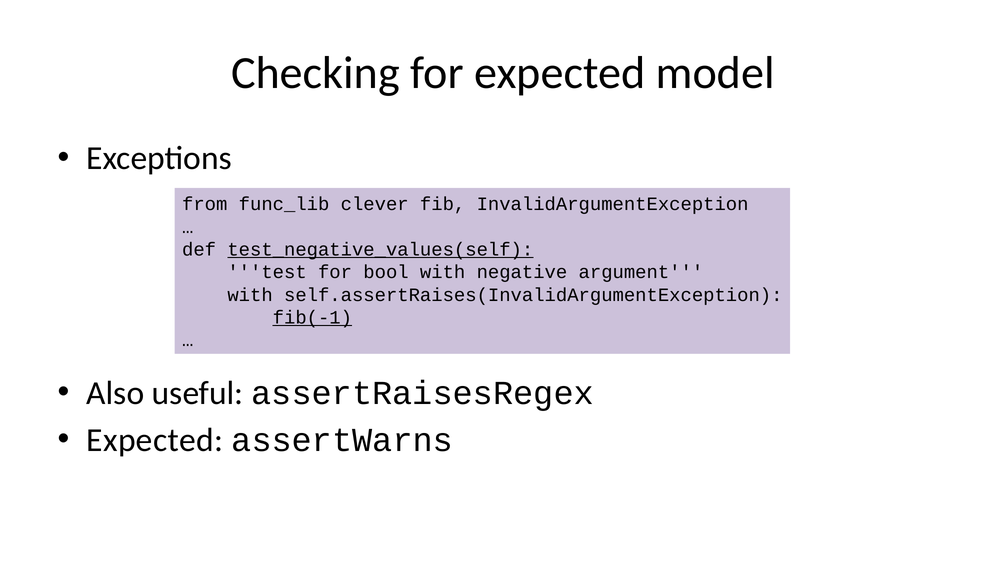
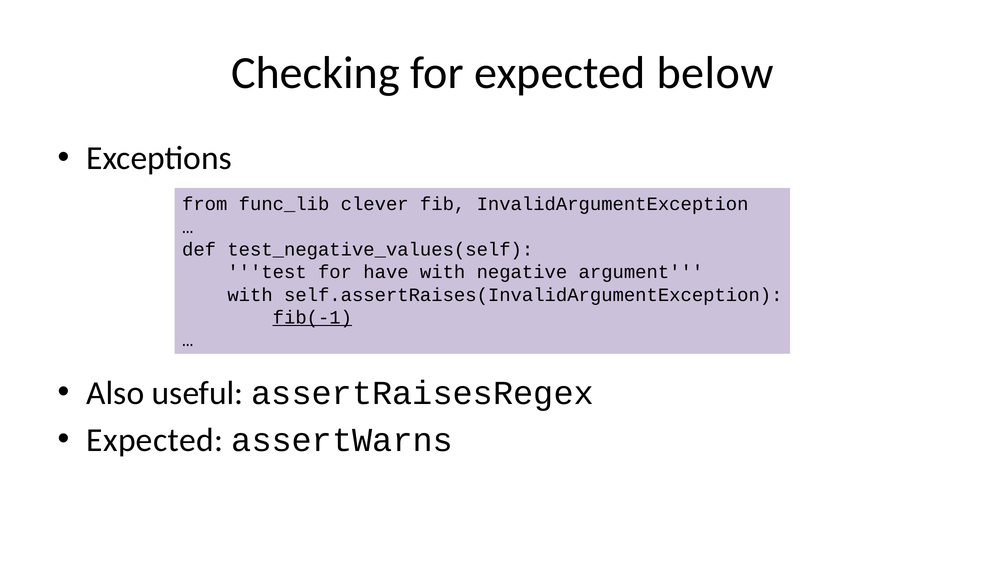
model: model -> below (715, 73)
test_negative_values(self underline: present -> none (380, 250)
bool: bool -> have (386, 272)
